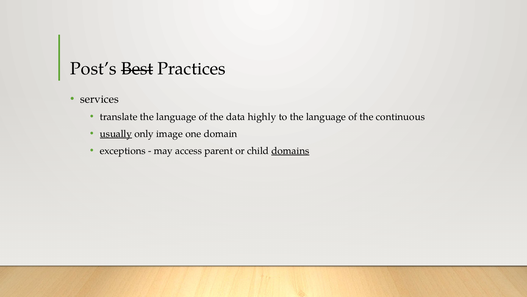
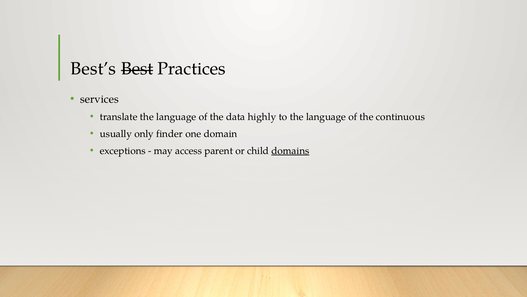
Post’s: Post’s -> Best’s (93, 69)
usually underline: present -> none (116, 134)
image: image -> finder (169, 134)
